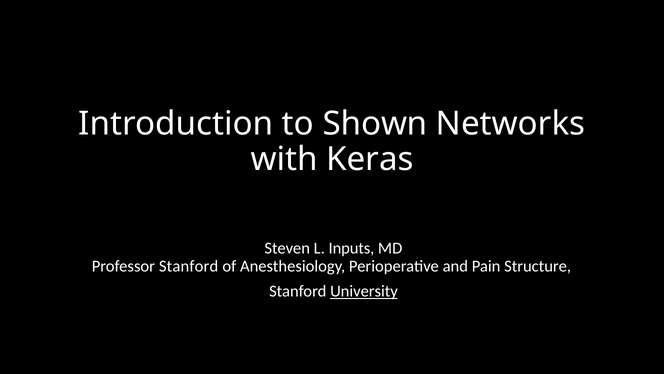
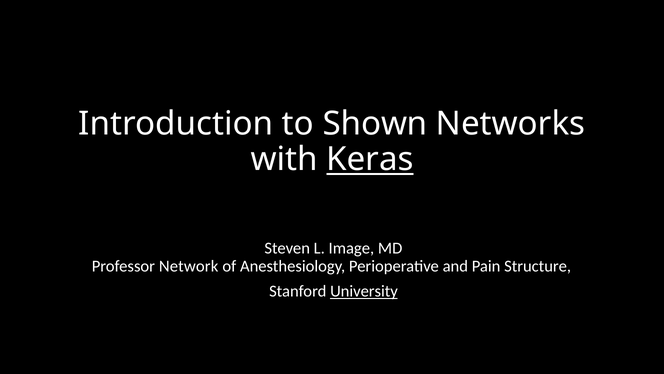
Keras underline: none -> present (370, 159)
Inputs: Inputs -> Image (351, 248)
Professor Stanford: Stanford -> Network (189, 266)
